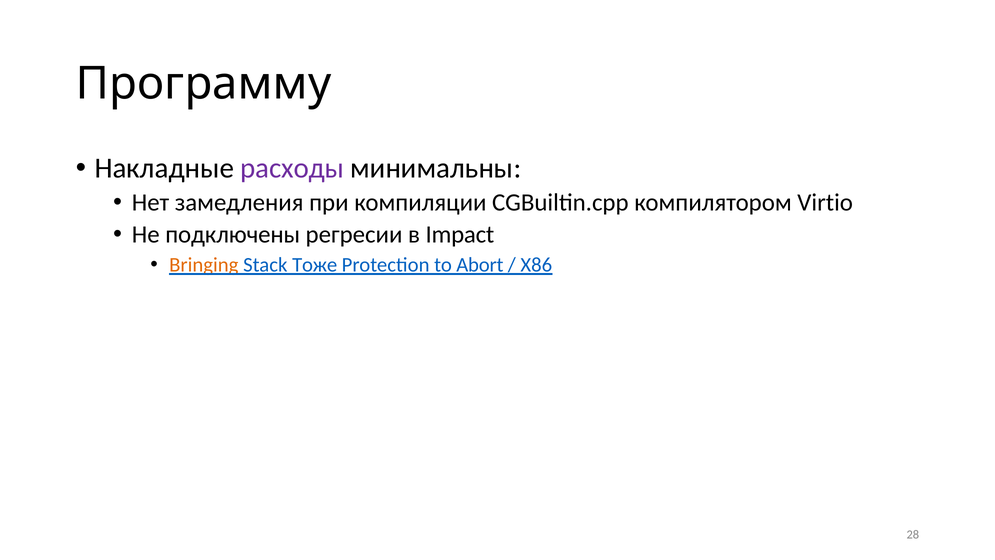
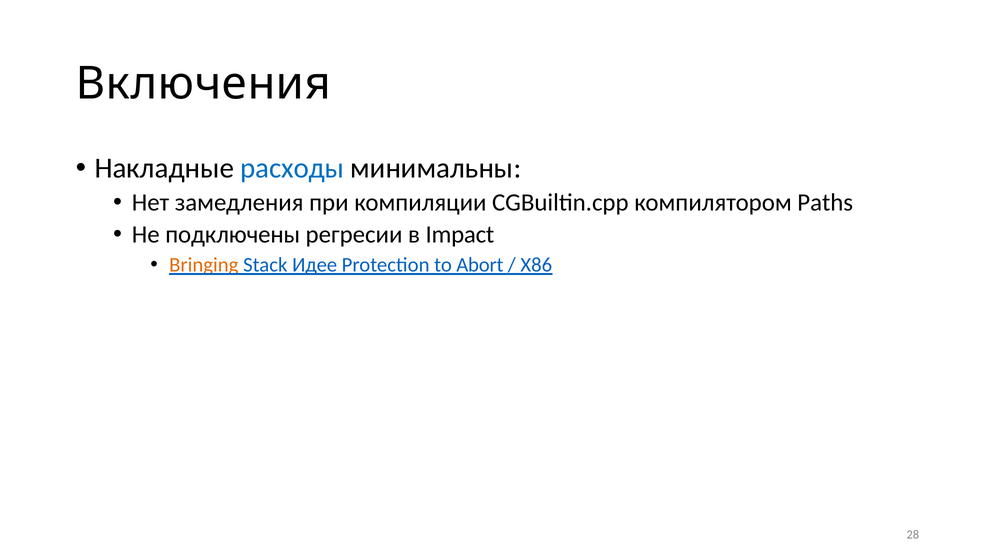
Программу: Программу -> Включения (203, 84)
расходы colour: purple -> blue (292, 168)
Virtio: Virtio -> Paths (825, 203)
Тоже: Тоже -> Идее (315, 265)
